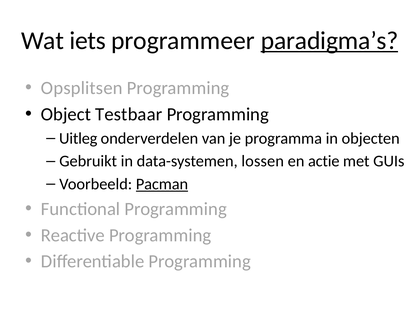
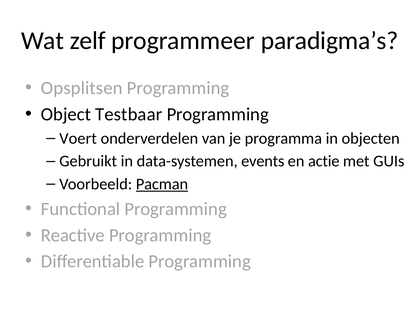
iets: iets -> zelf (88, 41)
paradigma’s underline: present -> none (330, 41)
Uitleg: Uitleg -> Voert (78, 138)
lossen: lossen -> events (263, 161)
